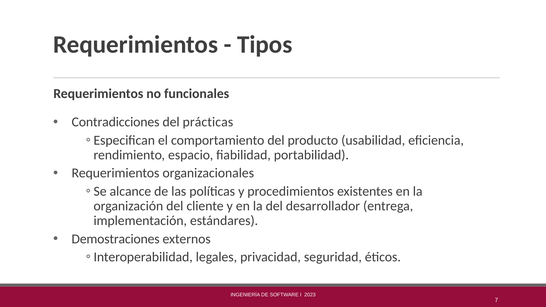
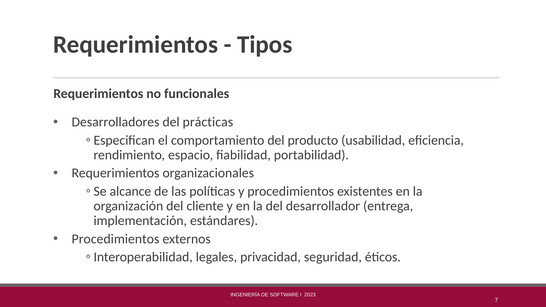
Contradicciones: Contradicciones -> Desarrolladores (116, 122)
Demostraciones: Demostraciones -> Procedimientos (116, 239)
